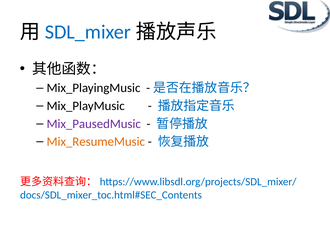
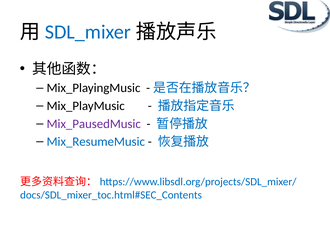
Mix_ResumeMusic colour: orange -> blue (96, 142)
